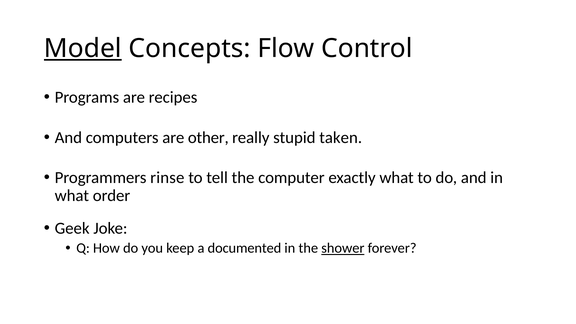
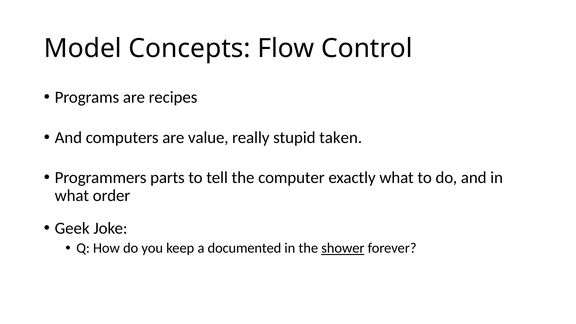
Model underline: present -> none (83, 48)
other: other -> value (208, 137)
rinse: rinse -> parts (167, 178)
